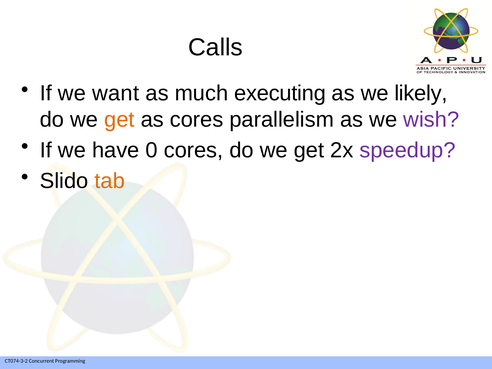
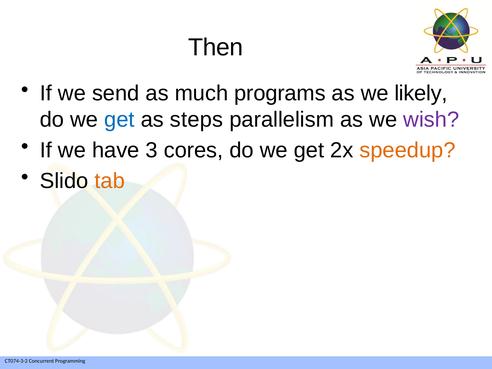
Calls: Calls -> Then (216, 47)
want: want -> send (116, 93)
executing: executing -> programs (280, 93)
get colour: orange -> blue (119, 120)
as cores: cores -> steps (197, 120)
0: 0 -> 3 (152, 150)
speedup colour: purple -> orange (408, 150)
